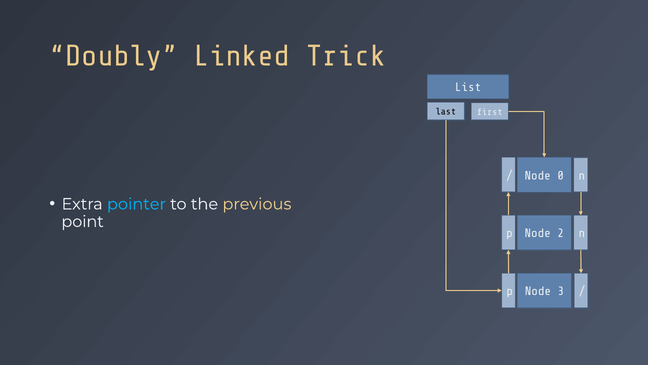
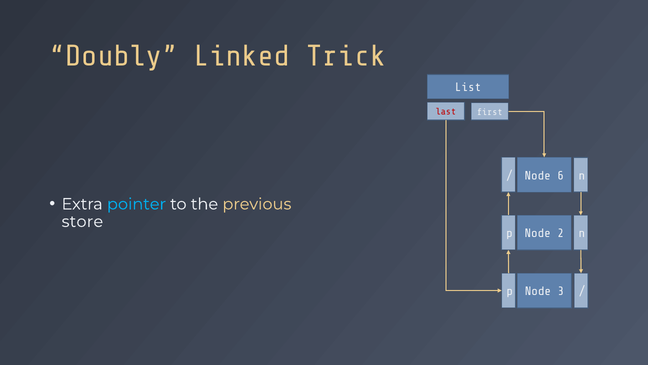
last colour: black -> red (446, 112)
0: 0 -> 6 (561, 175)
point: point -> store (82, 221)
